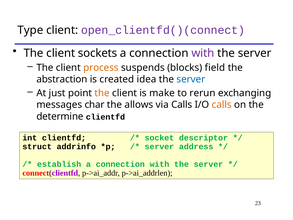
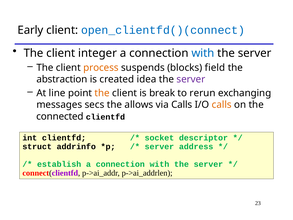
Type: Type -> Early (30, 30)
open_clientfd()(connect colour: purple -> blue (163, 30)
sockets: sockets -> integer (98, 53)
with colour: purple -> blue (203, 53)
server colour: blue -> purple (191, 79)
just: just -> line (57, 93)
make: make -> break (162, 93)
char: char -> secs (95, 105)
determine: determine -> connected (60, 116)
